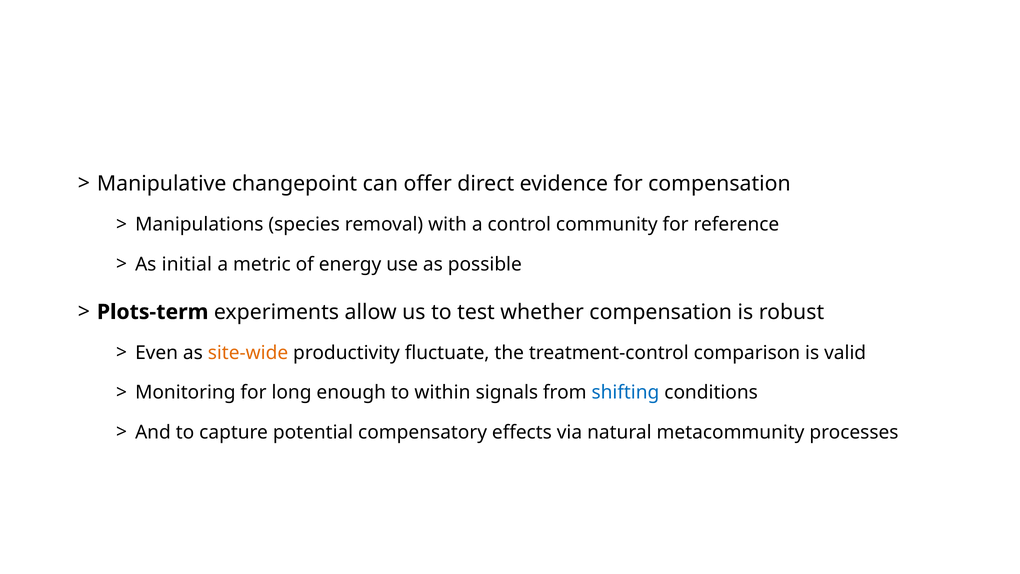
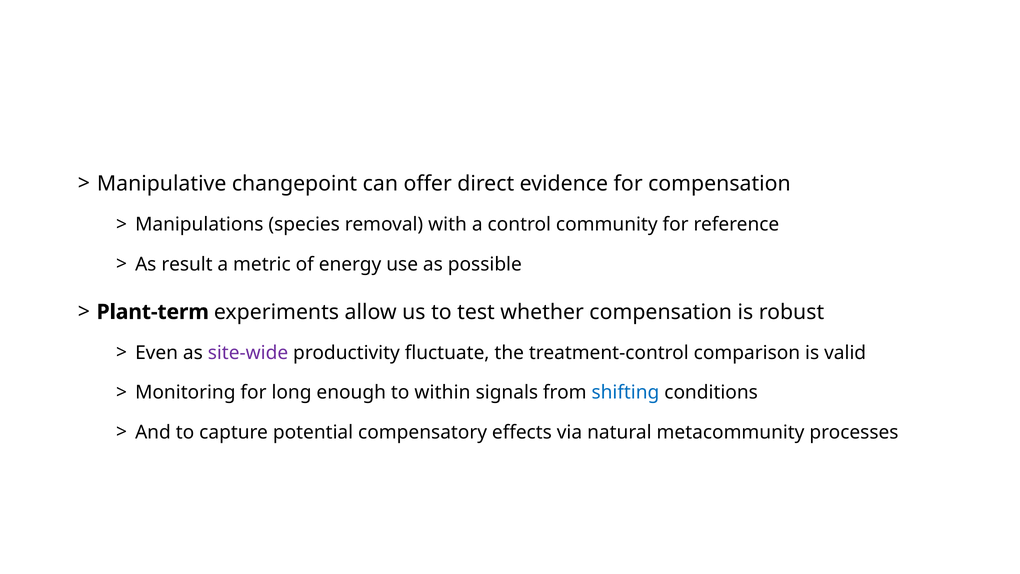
initial: initial -> result (187, 264)
Plots-term: Plots-term -> Plant-term (153, 312)
site-wide colour: orange -> purple (248, 353)
